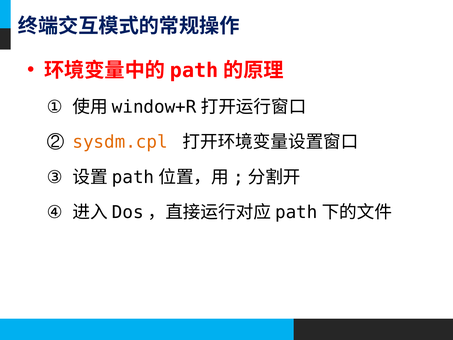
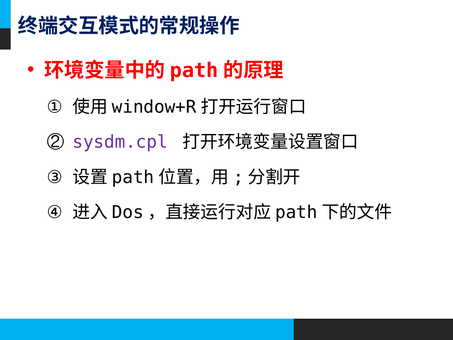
sysdm.cpl colour: orange -> purple (120, 142)
